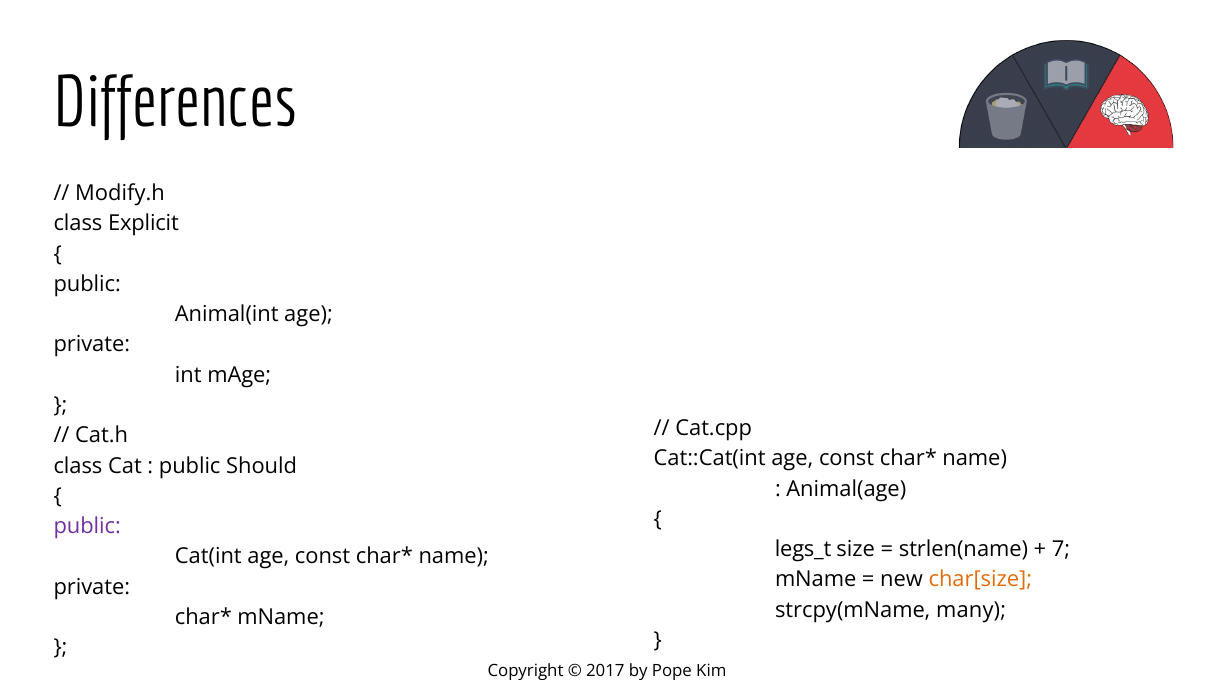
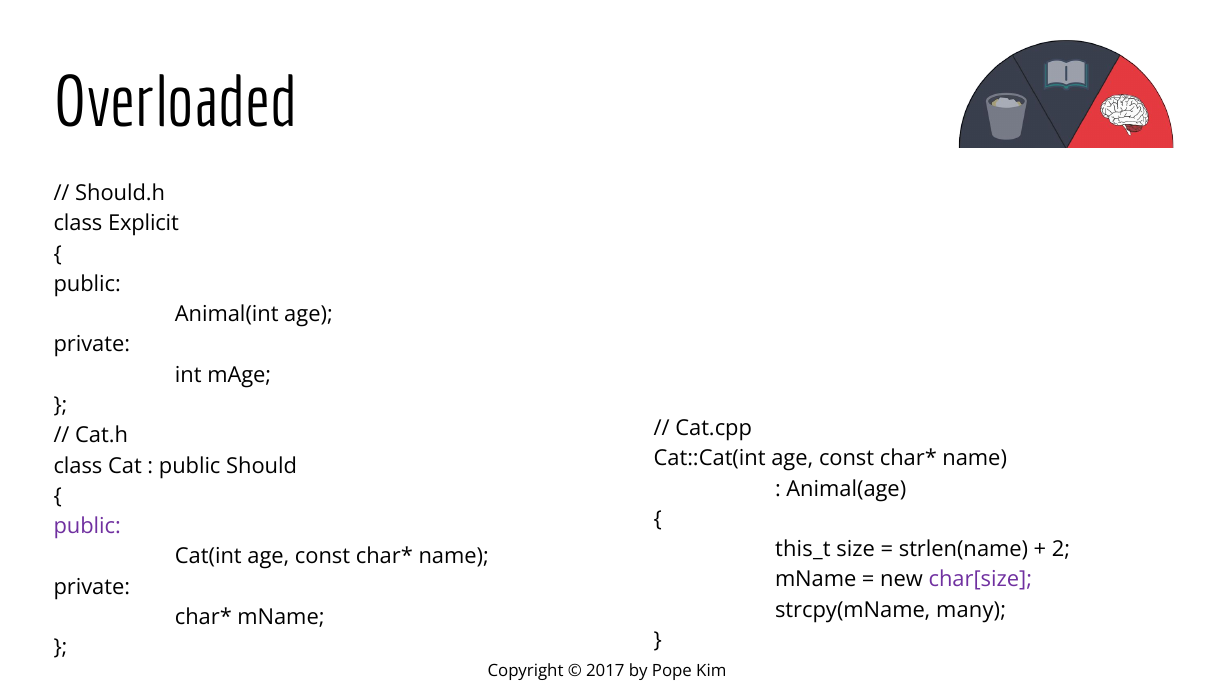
Differences: Differences -> Overloaded (175, 103)
Modify.h: Modify.h -> Should.h (120, 193)
legs_t: legs_t -> this_t (803, 549)
7: 7 -> 2 (1061, 549)
char[size colour: orange -> purple (980, 579)
